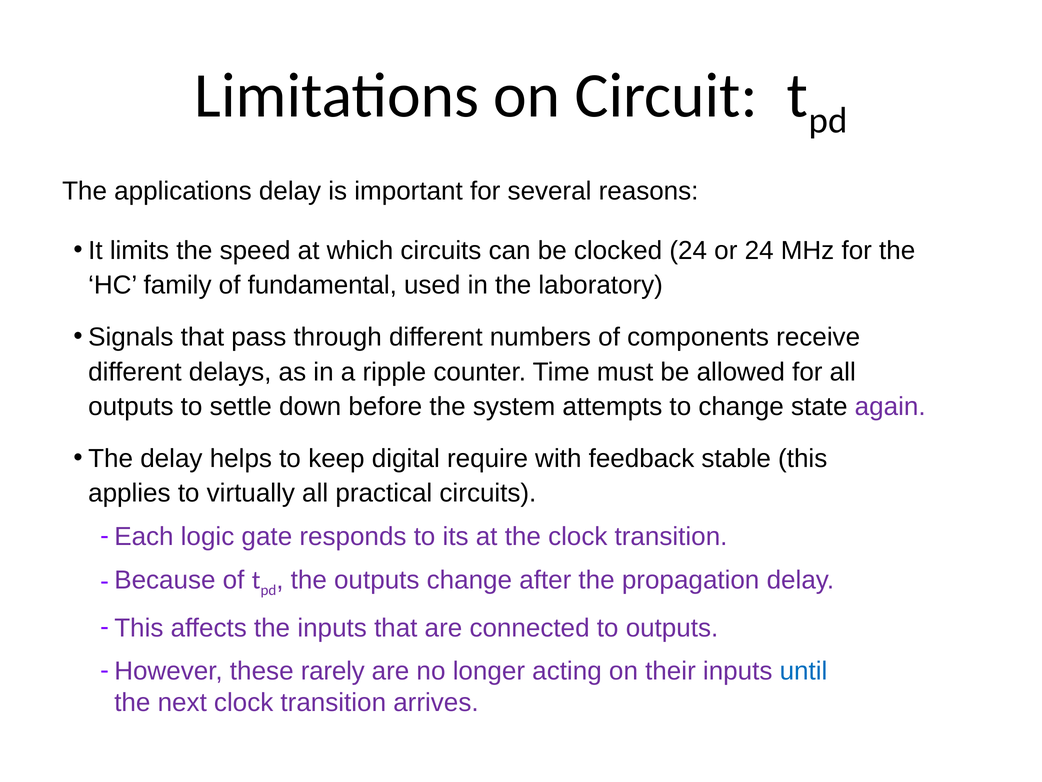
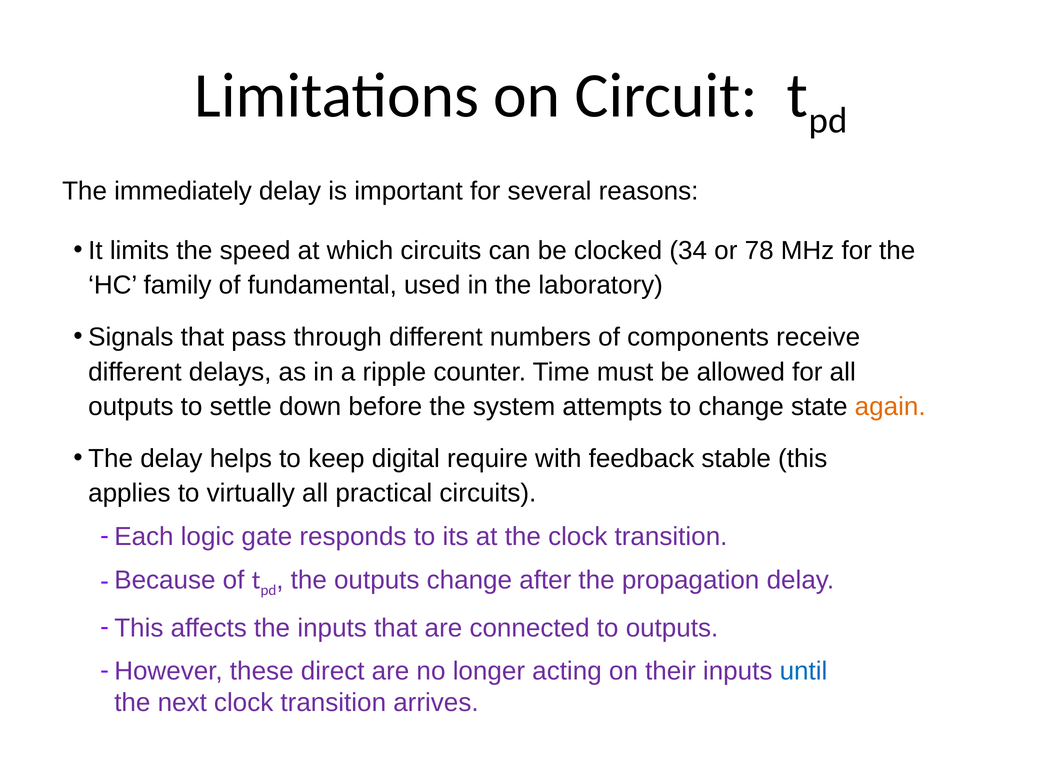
applications: applications -> immediately (183, 191)
clocked 24: 24 -> 34 (688, 250)
or 24: 24 -> 78 (759, 250)
again colour: purple -> orange (890, 406)
rarely: rarely -> direct (333, 671)
